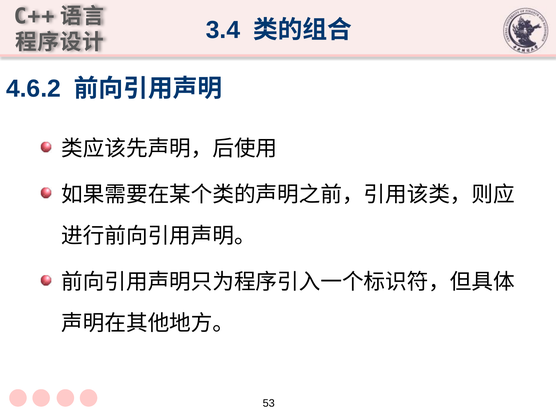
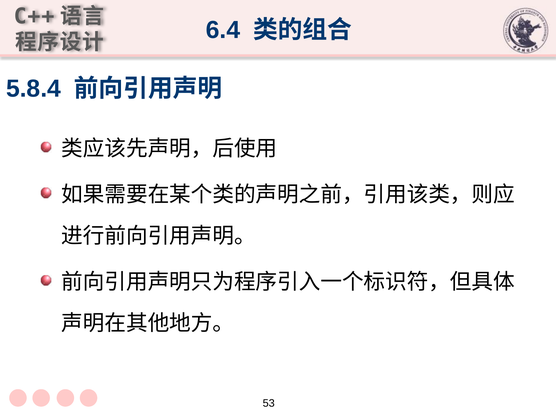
3.4: 3.4 -> 6.4 (223, 30)
4.6.2: 4.6.2 -> 5.8.4 (34, 89)
